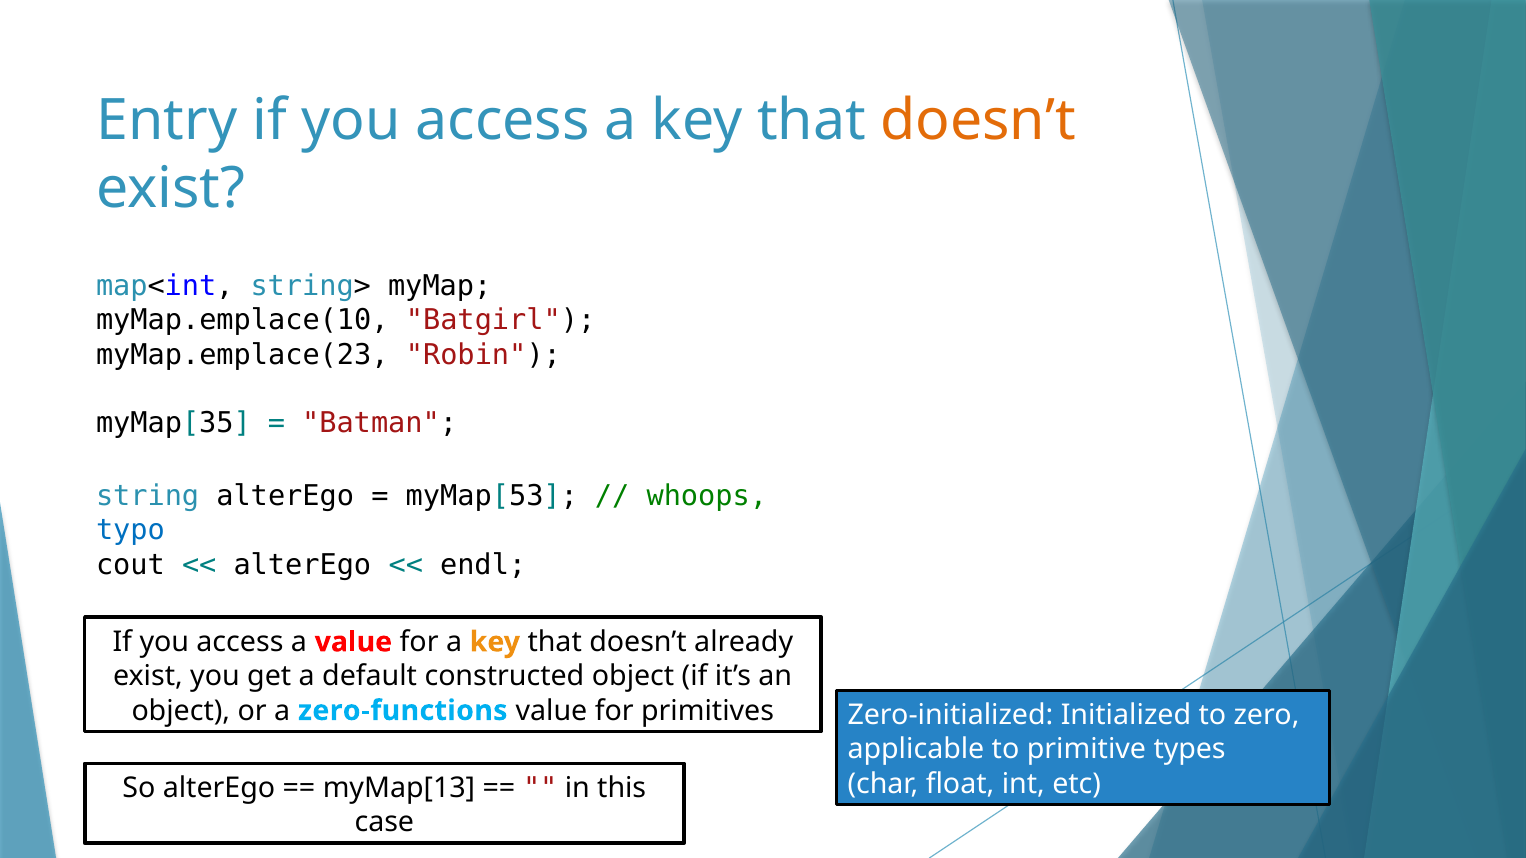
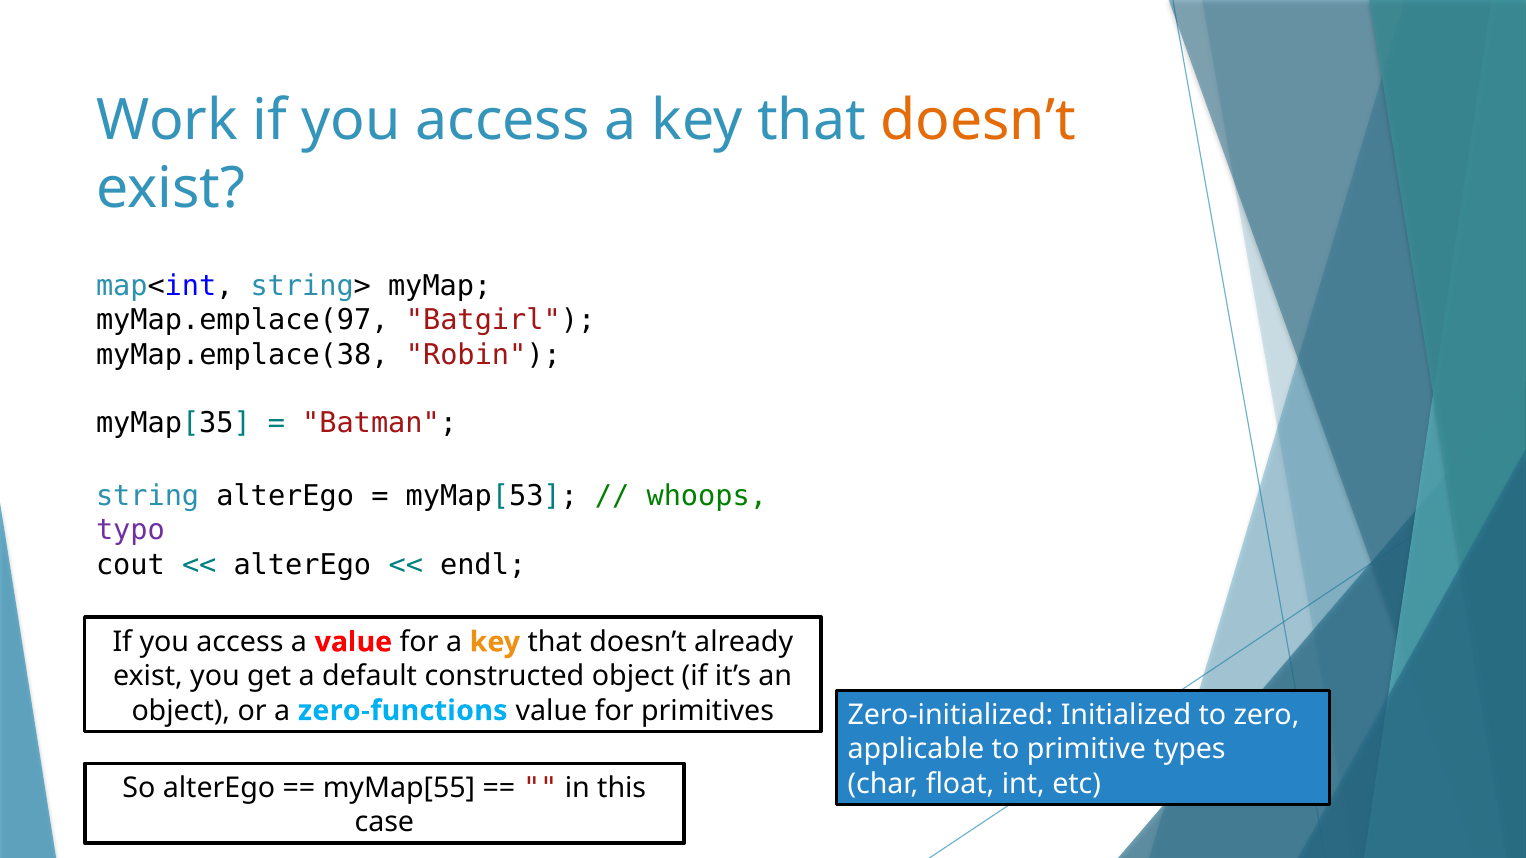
Entry: Entry -> Work (167, 120)
myMap.emplace(10: myMap.emplace(10 -> myMap.emplace(97 (242, 320)
myMap.emplace(23: myMap.emplace(23 -> myMap.emplace(38 (242, 355)
typo colour: blue -> purple (130, 530)
myMap[13: myMap[13 -> myMap[55 (399, 789)
